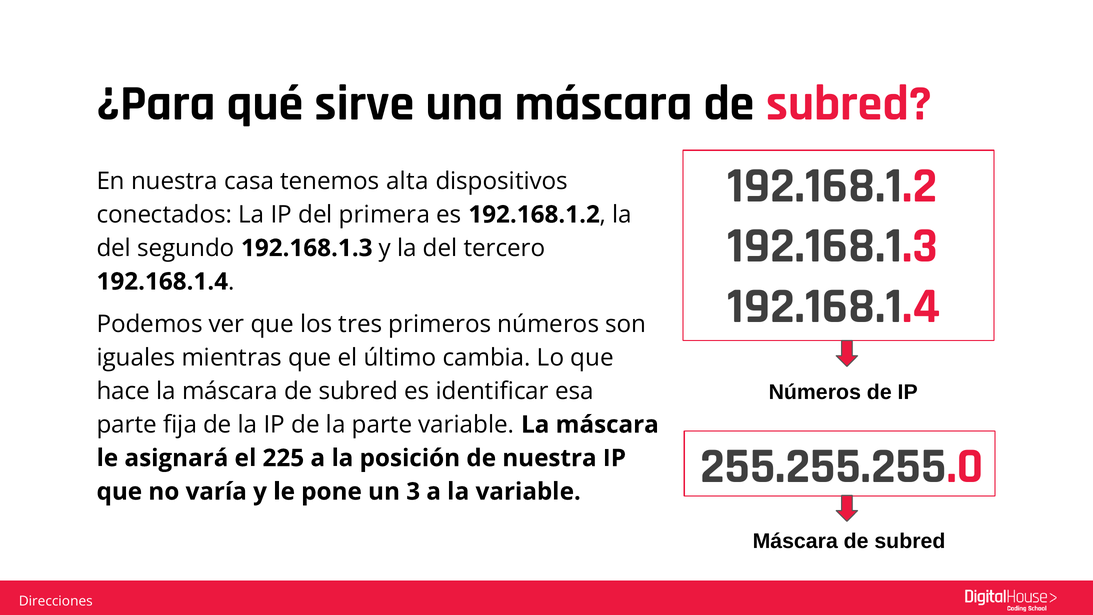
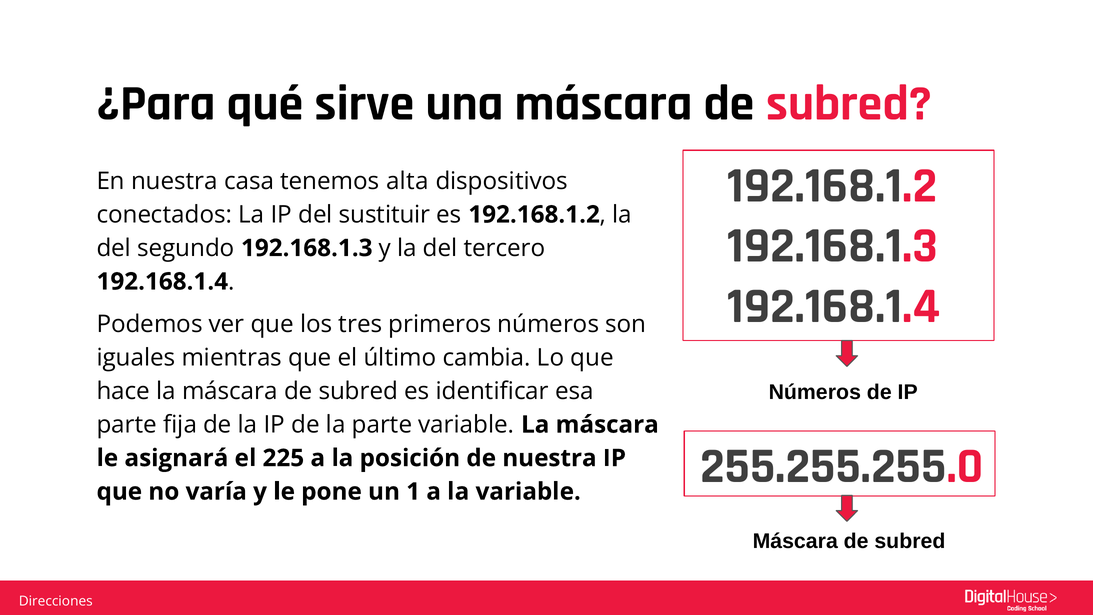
primera: primera -> sustituir (385, 215)
3: 3 -> 1 (413, 492)
